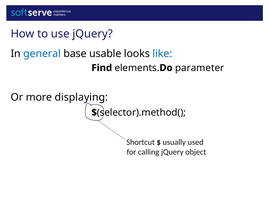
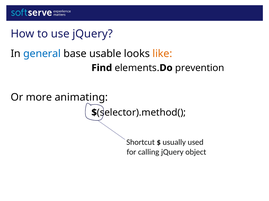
like colour: blue -> orange (162, 54)
parameter: parameter -> prevention (200, 68)
displaying: displaying -> animating (81, 98)
